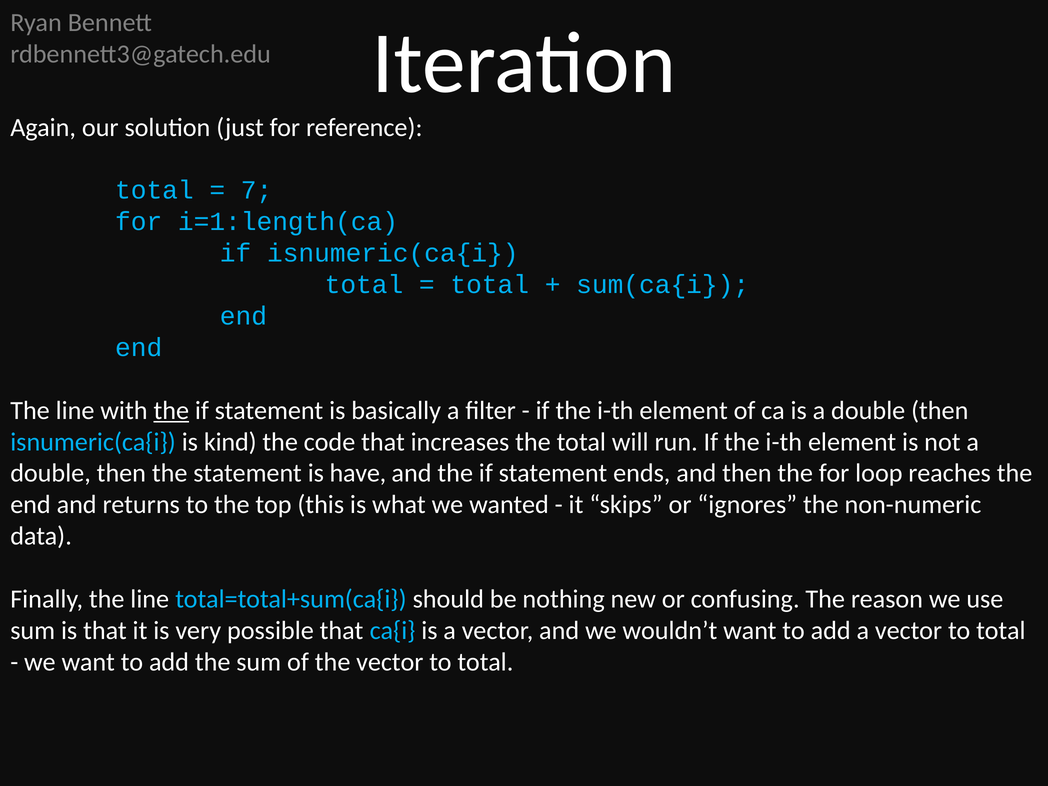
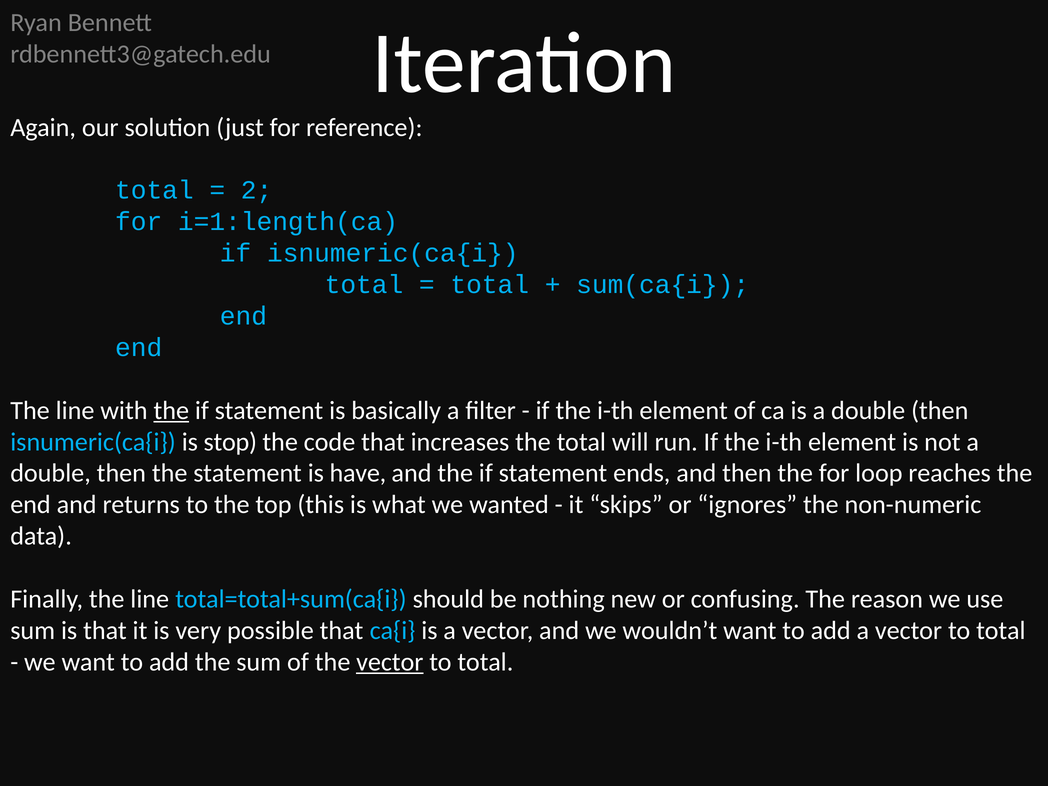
7: 7 -> 2 (257, 190)
kind: kind -> stop (230, 442)
vector underline: none -> present (390, 662)
